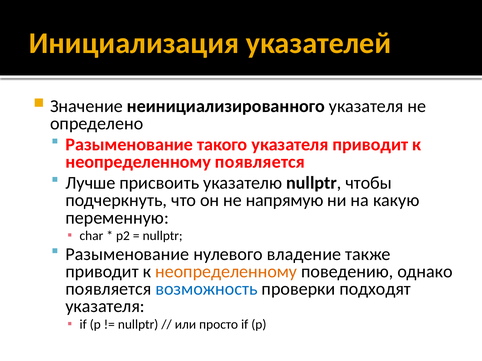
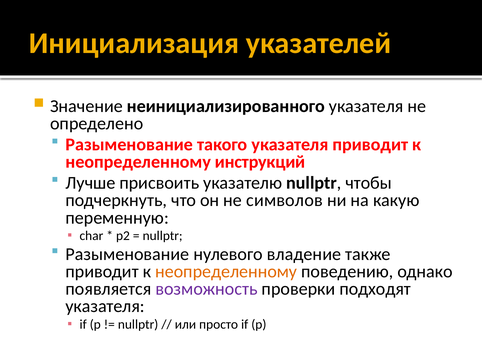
неопределенному появляется: появляется -> инструкций (260, 162)
напрямую: напрямую -> символов (284, 201)
возможность colour: blue -> purple (206, 289)
